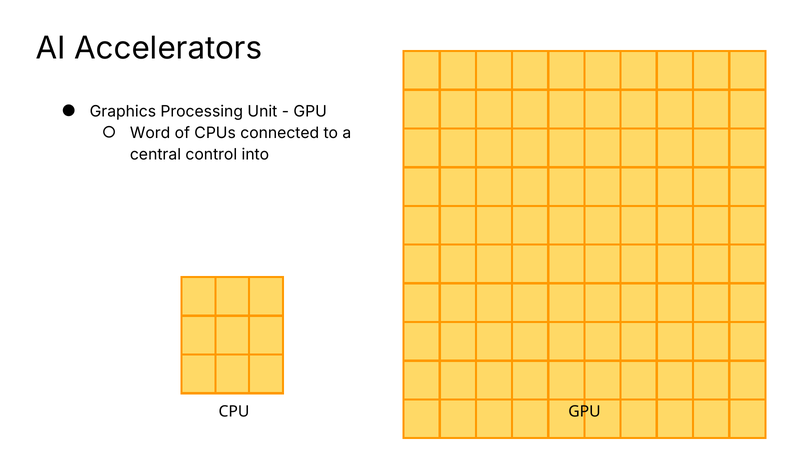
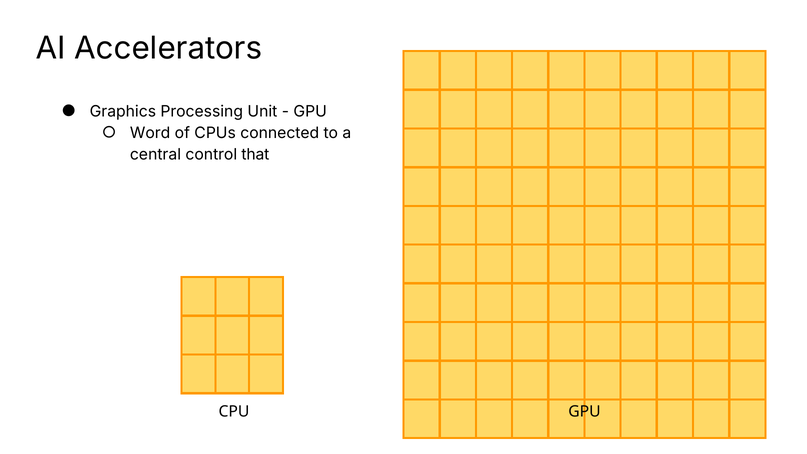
into: into -> that (255, 155)
